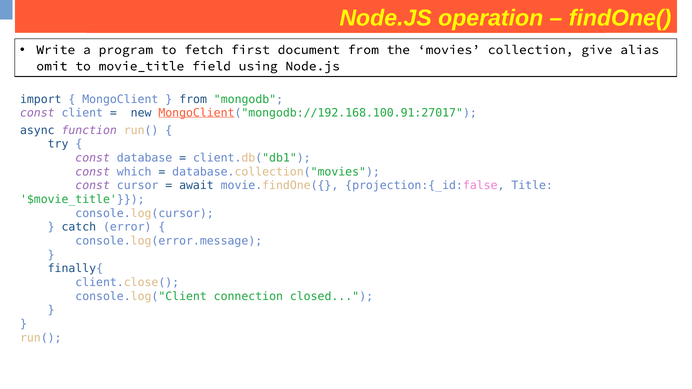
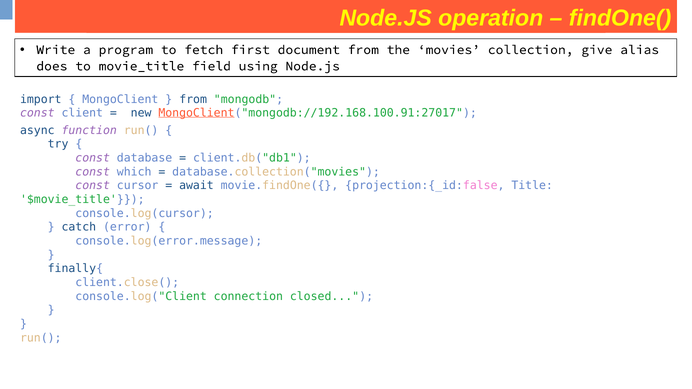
omit: omit -> does (52, 66)
